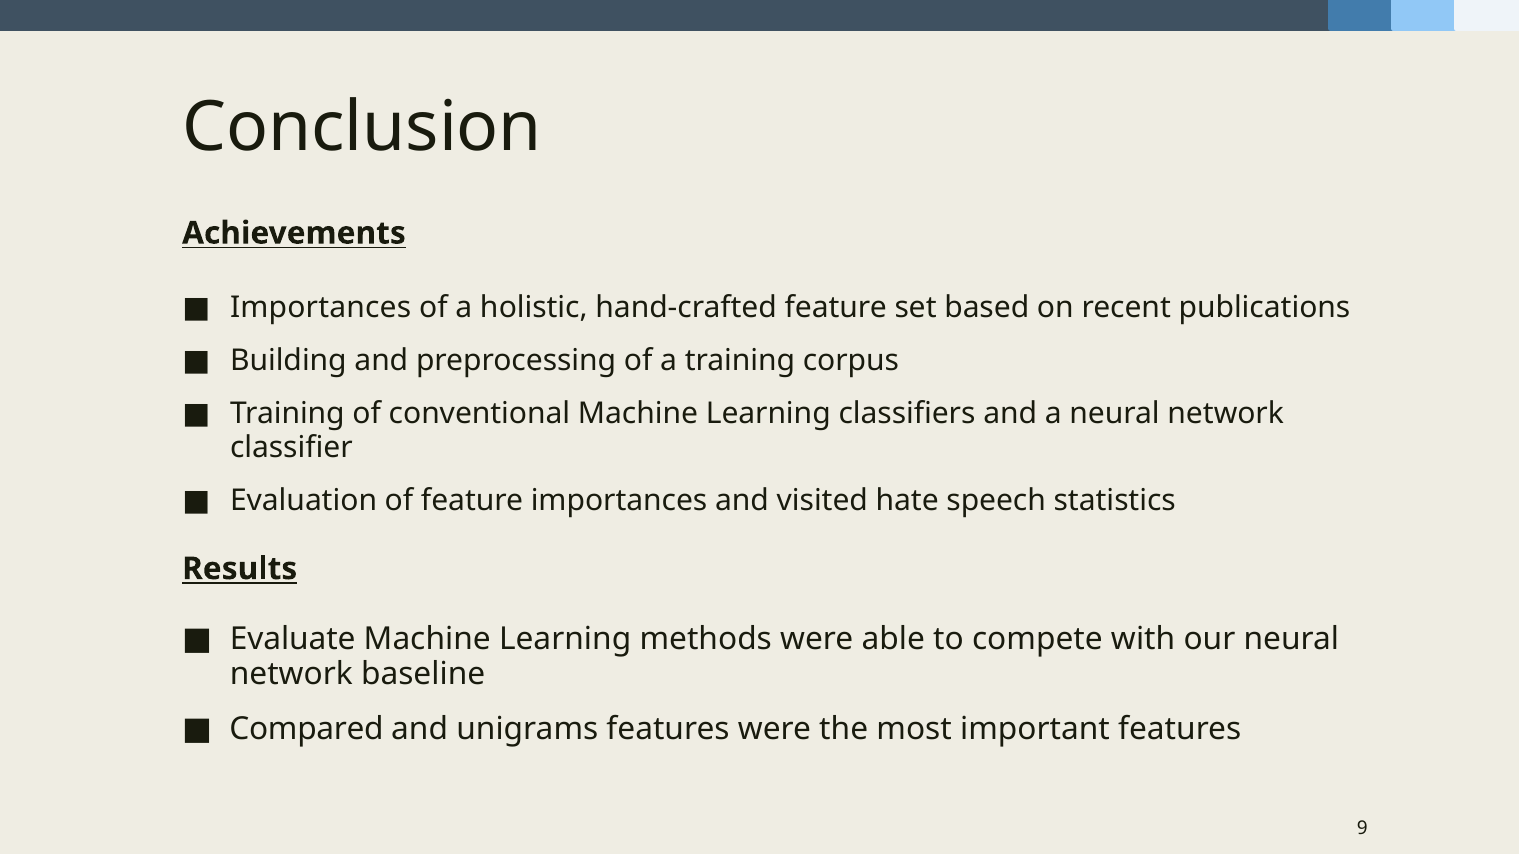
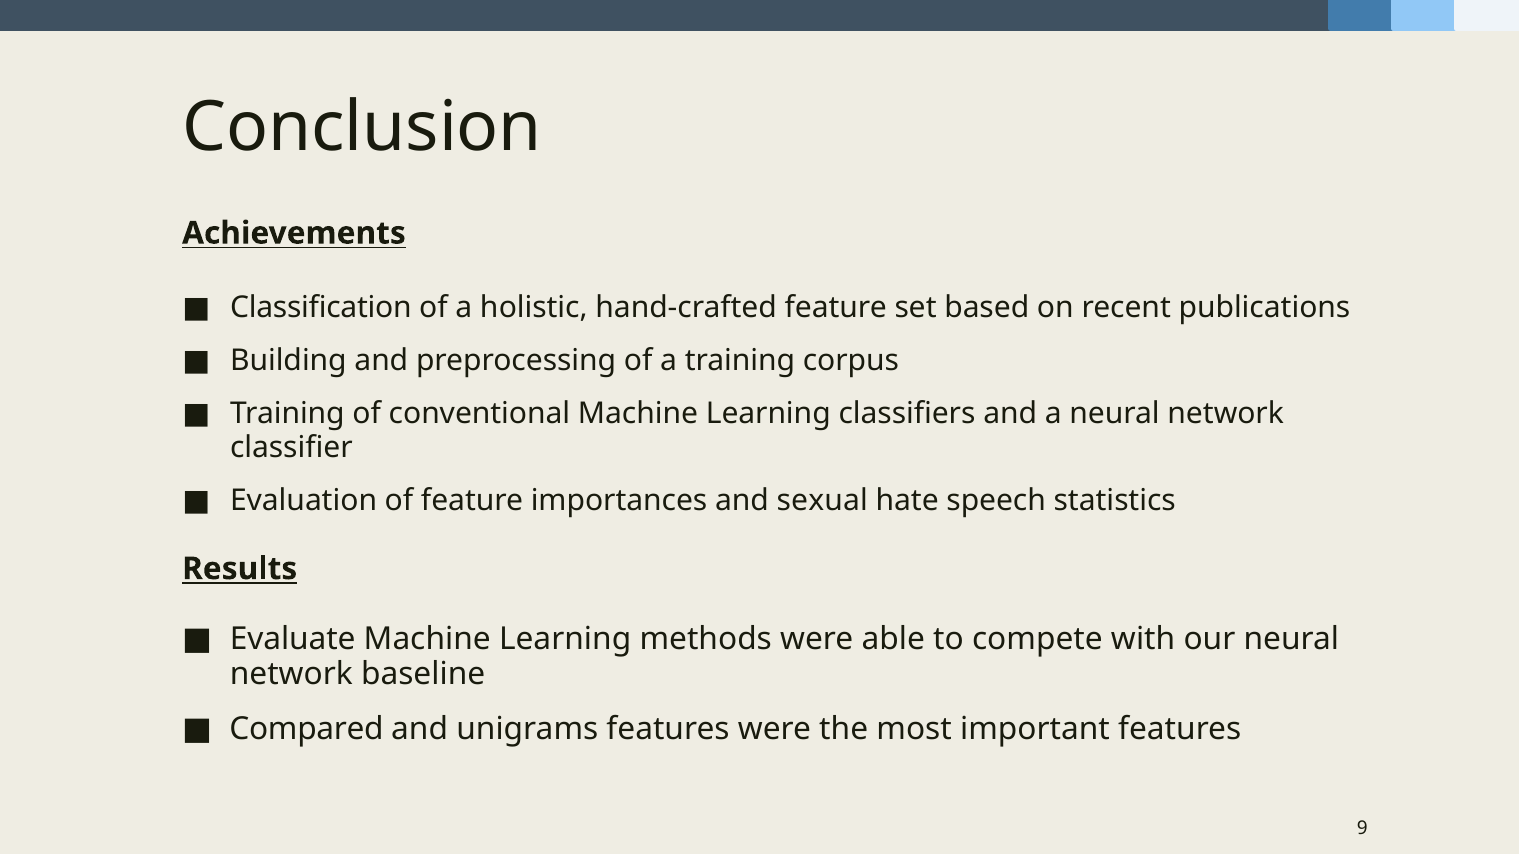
Importances: Importances -> Classification (321, 308)
visited: visited -> sexual (822, 500)
